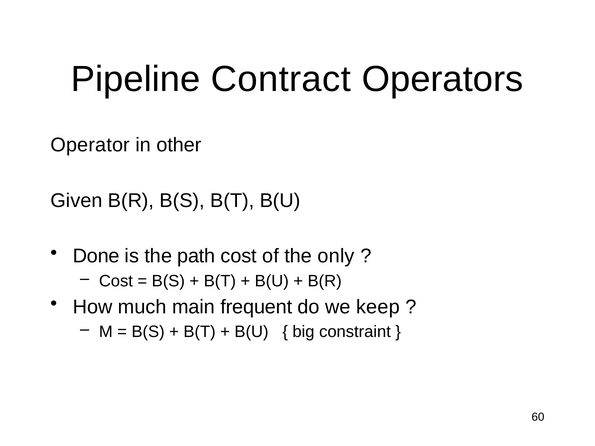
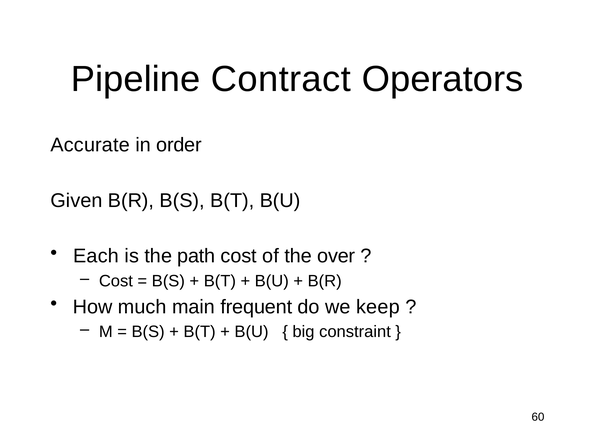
Operator: Operator -> Accurate (90, 145)
other: other -> order (179, 145)
Done: Done -> Each (96, 256)
only: only -> over (336, 256)
